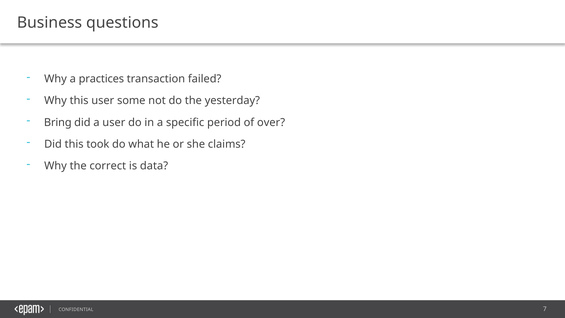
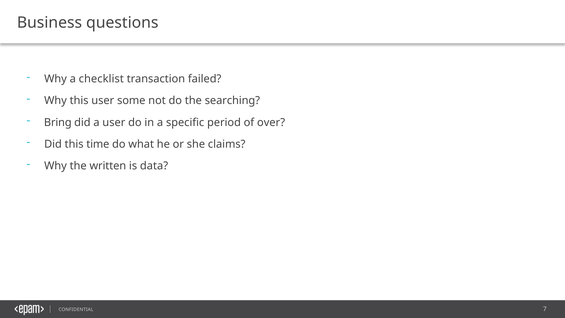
practices: practices -> checklist (101, 79)
yesterday: yesterday -> searching (232, 101)
took: took -> time (98, 144)
correct: correct -> written (108, 166)
